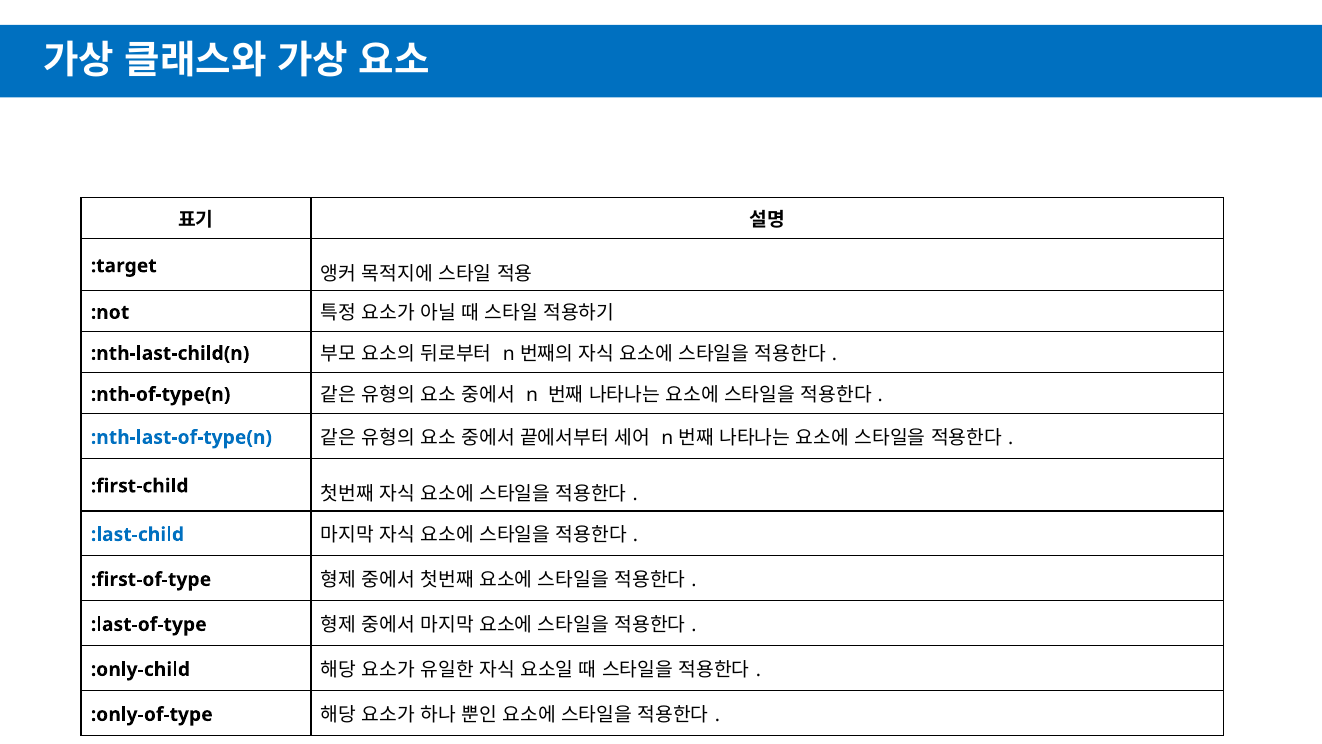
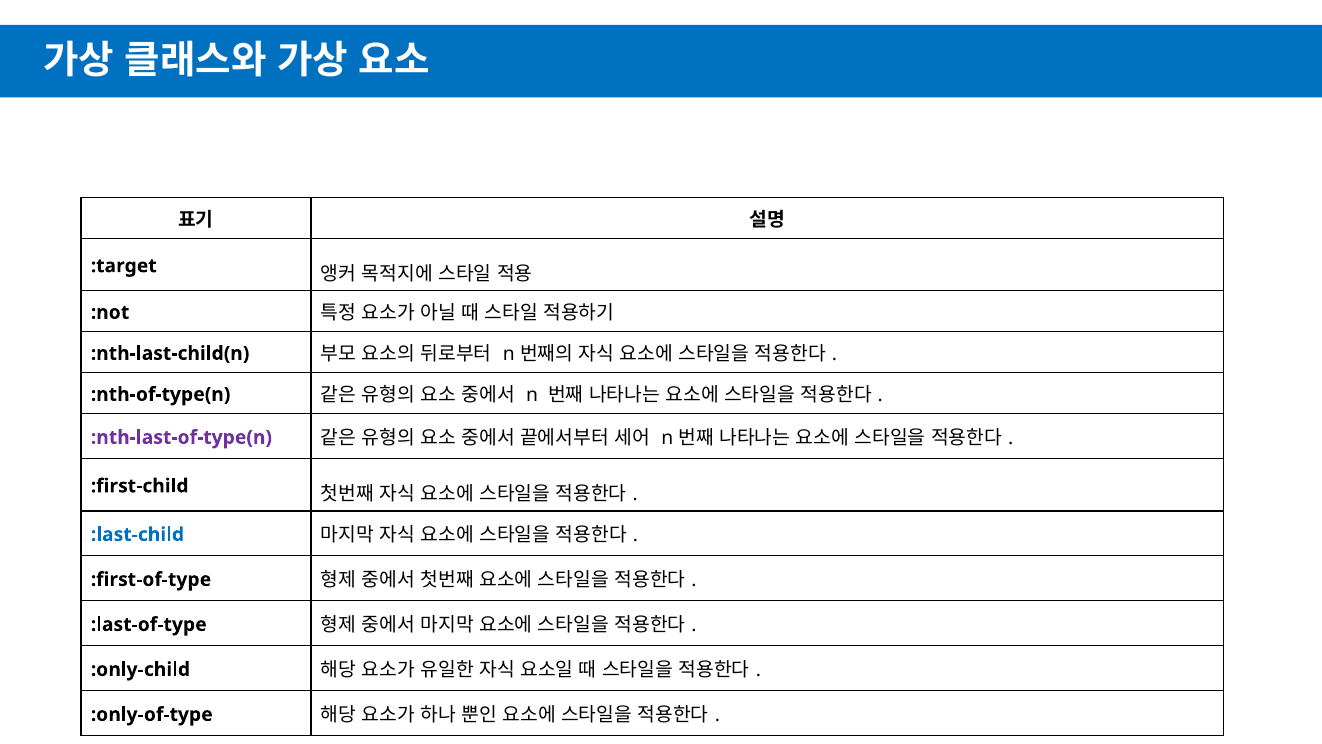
:nth-last-of-type(n colour: blue -> purple (181, 437)
